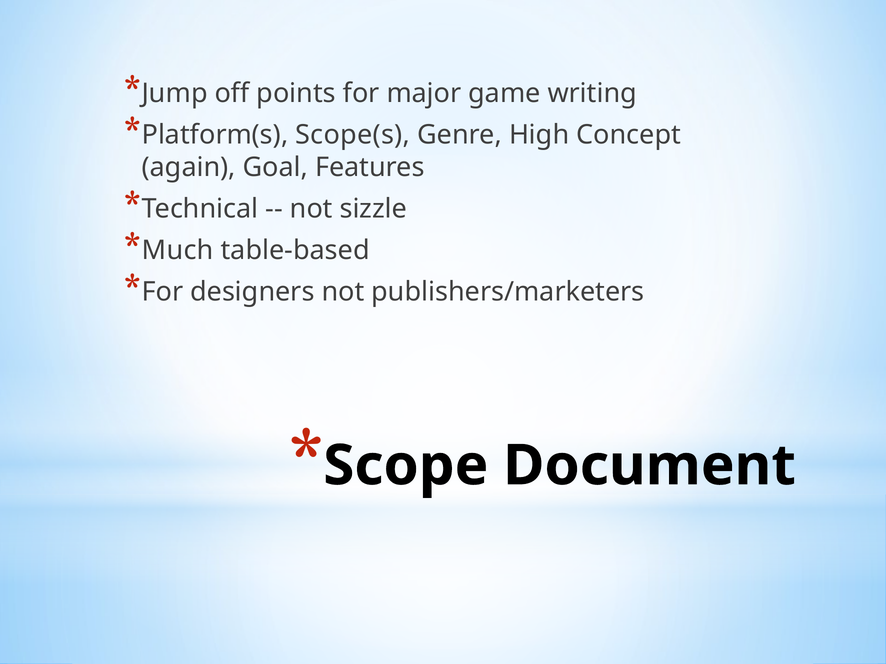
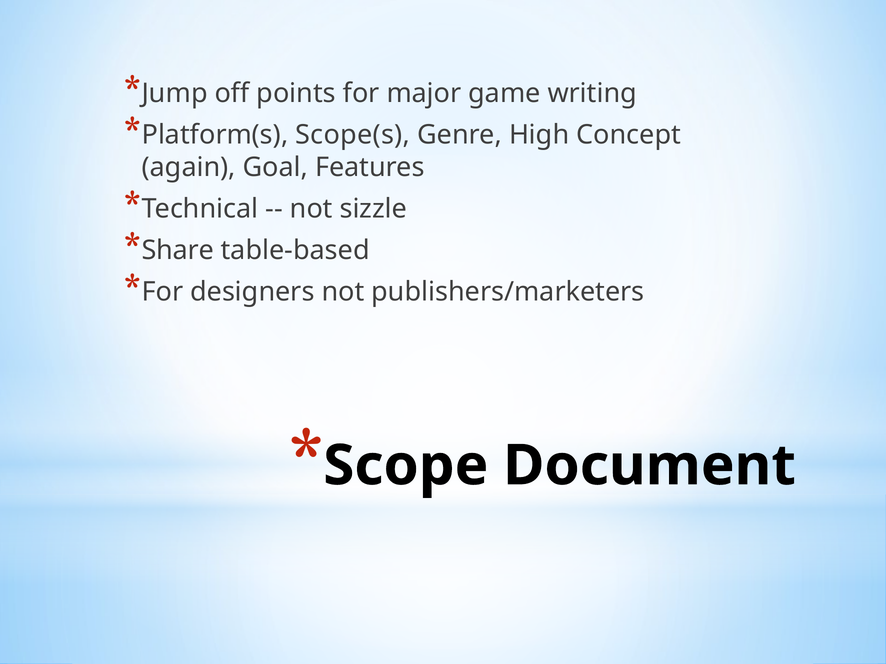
Much: Much -> Share (178, 251)
